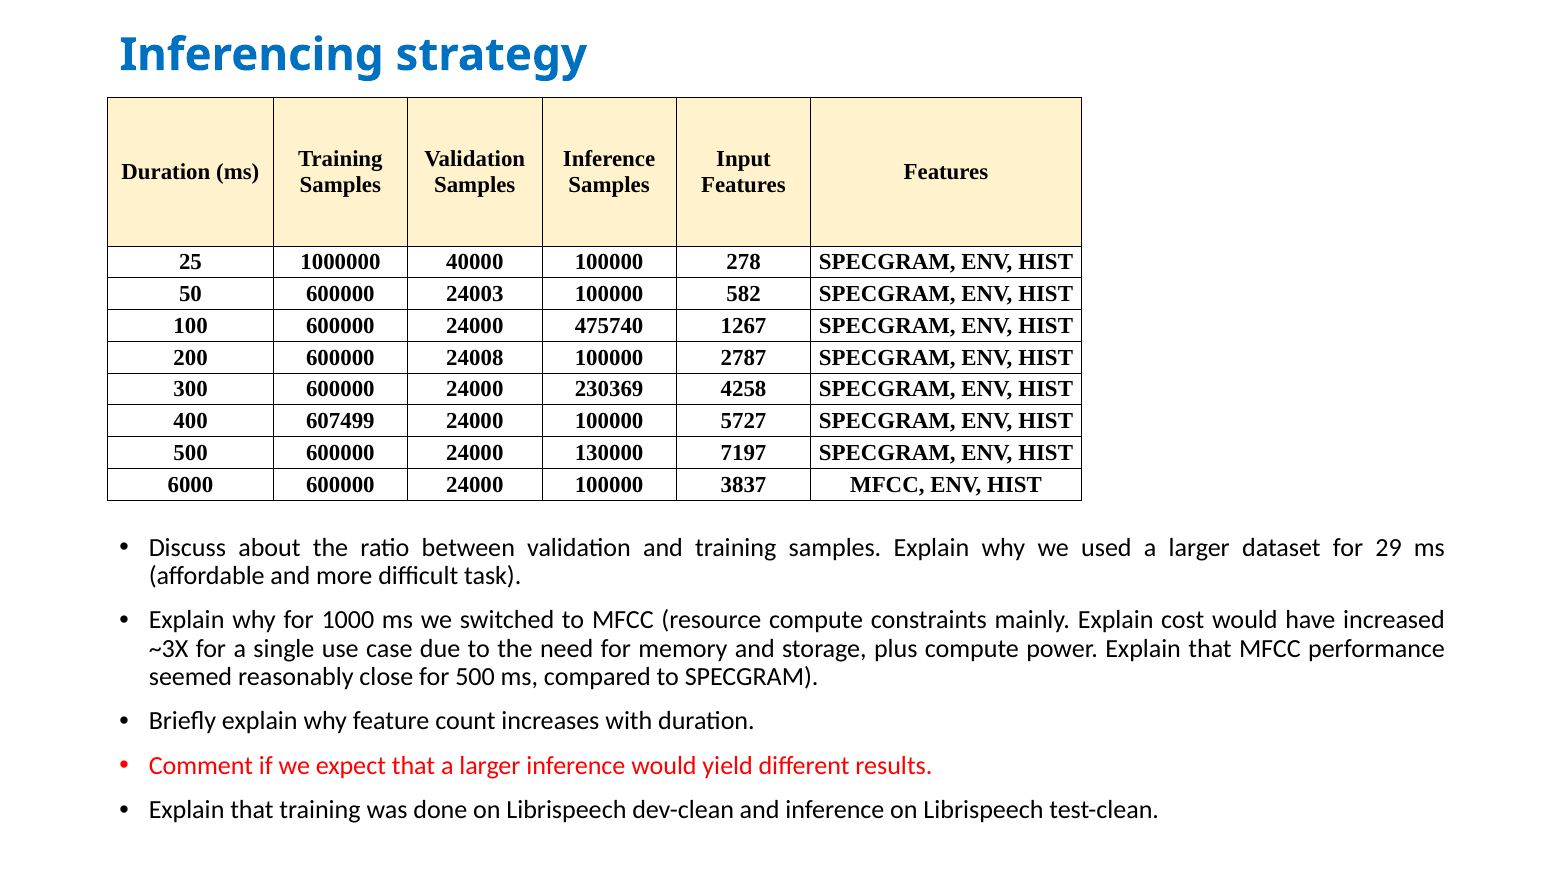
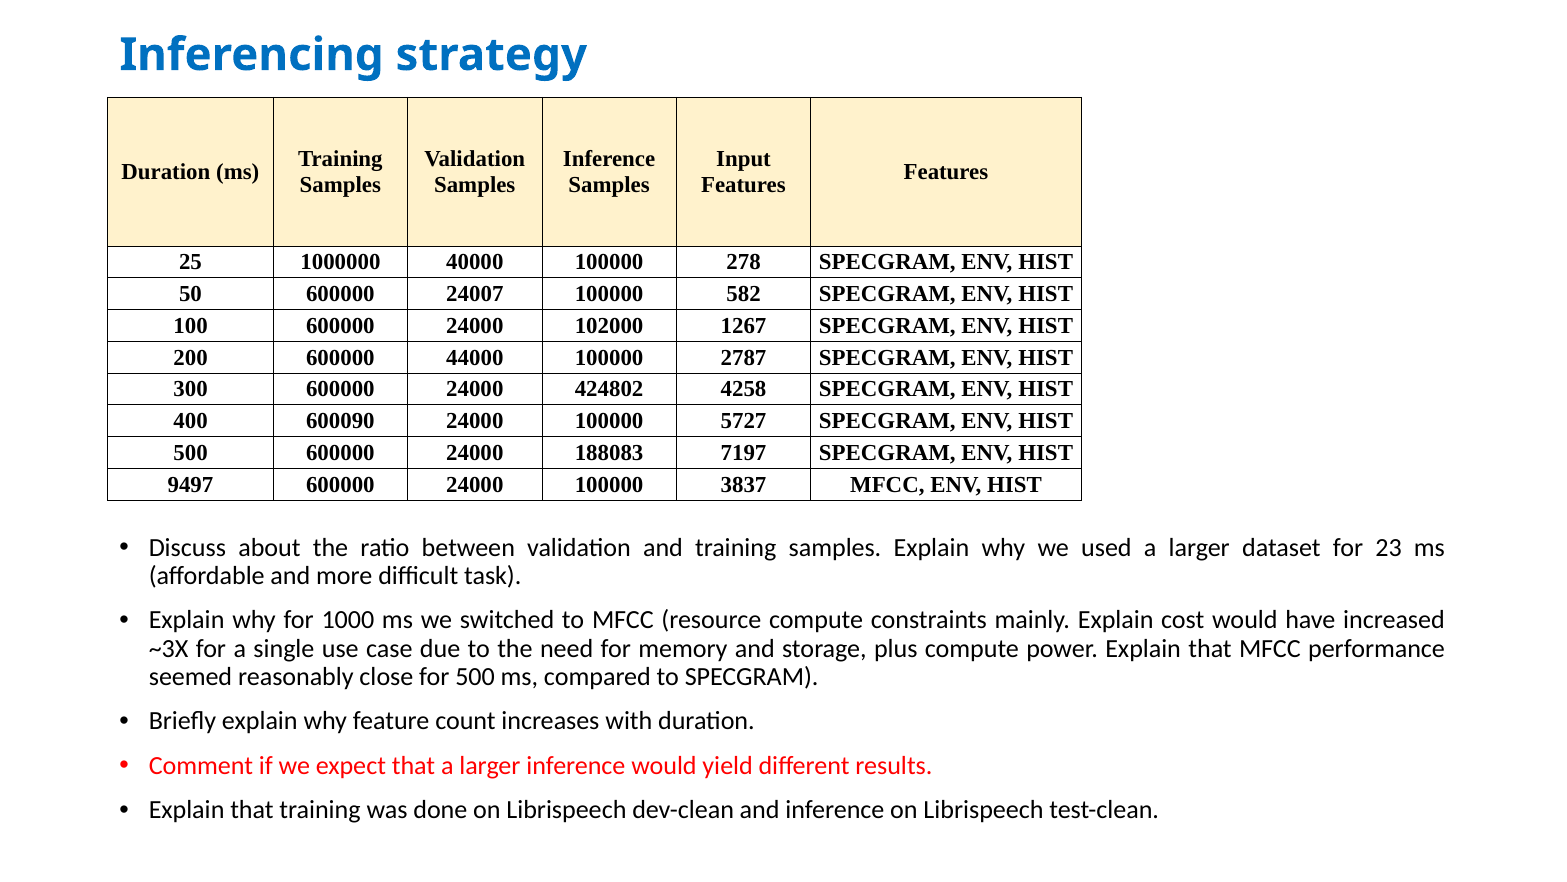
24003: 24003 -> 24007 (475, 294)
475740: 475740 -> 102000 (609, 326)
24008: 24008 -> 44000 (475, 357)
230369: 230369 -> 424802 (609, 389)
607499: 607499 -> 600090 (340, 421)
130000: 130000 -> 188083 (609, 453)
6000: 6000 -> 9497 (190, 484)
29: 29 -> 23 (1389, 547)
